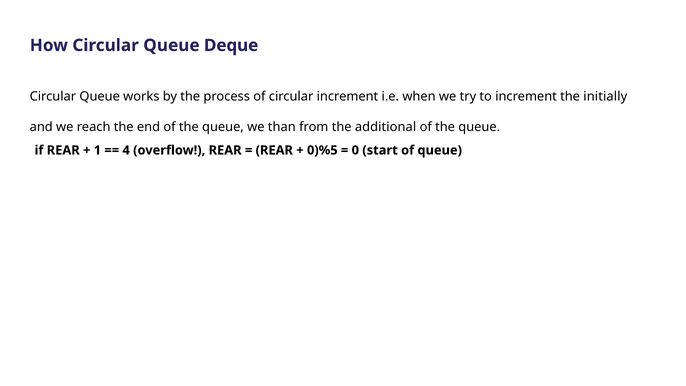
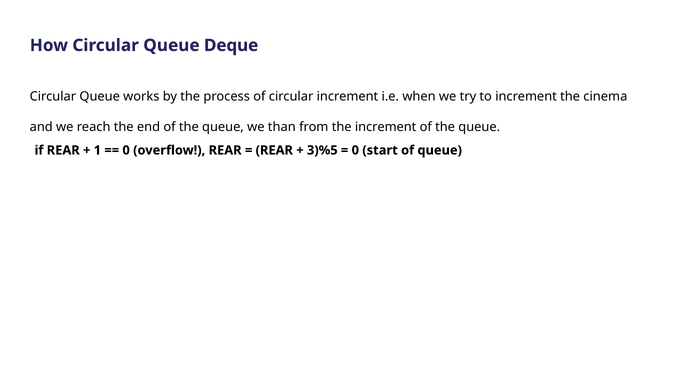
initially: initially -> cinema (605, 96)
the additional: additional -> increment (386, 127)
4: 4 -> 0 (126, 150)
0)%5: 0)%5 -> 3)%5 (322, 150)
